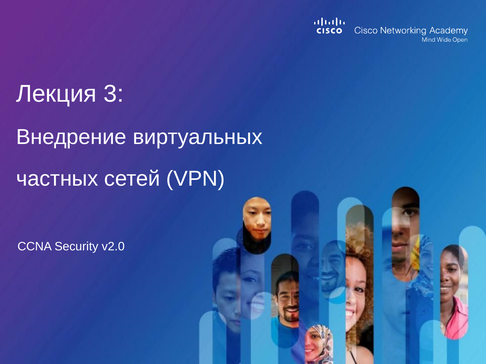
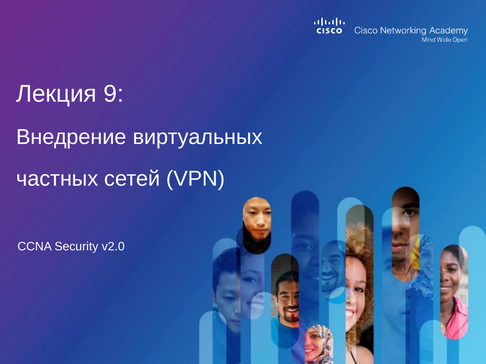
3: 3 -> 9 (114, 94)
